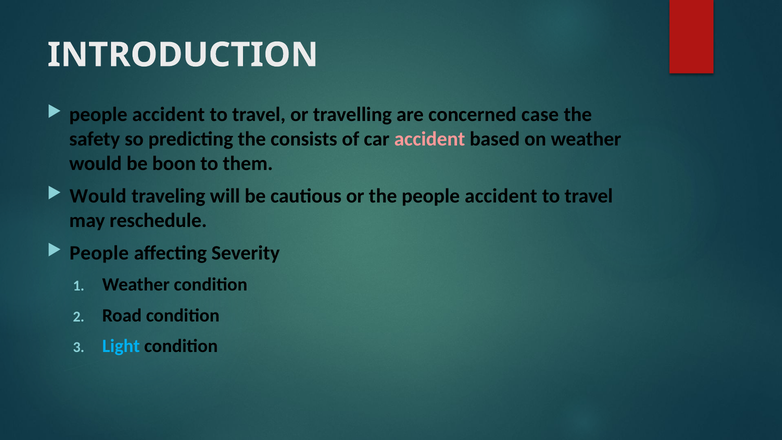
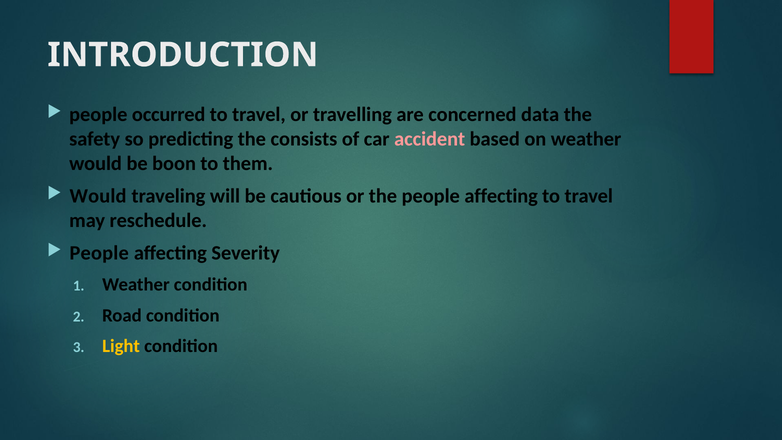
accident: accident -> occurred (169, 115)
case: case -> data (540, 115)
the people accident: accident -> affecting (501, 196)
Light colour: light blue -> yellow (121, 346)
